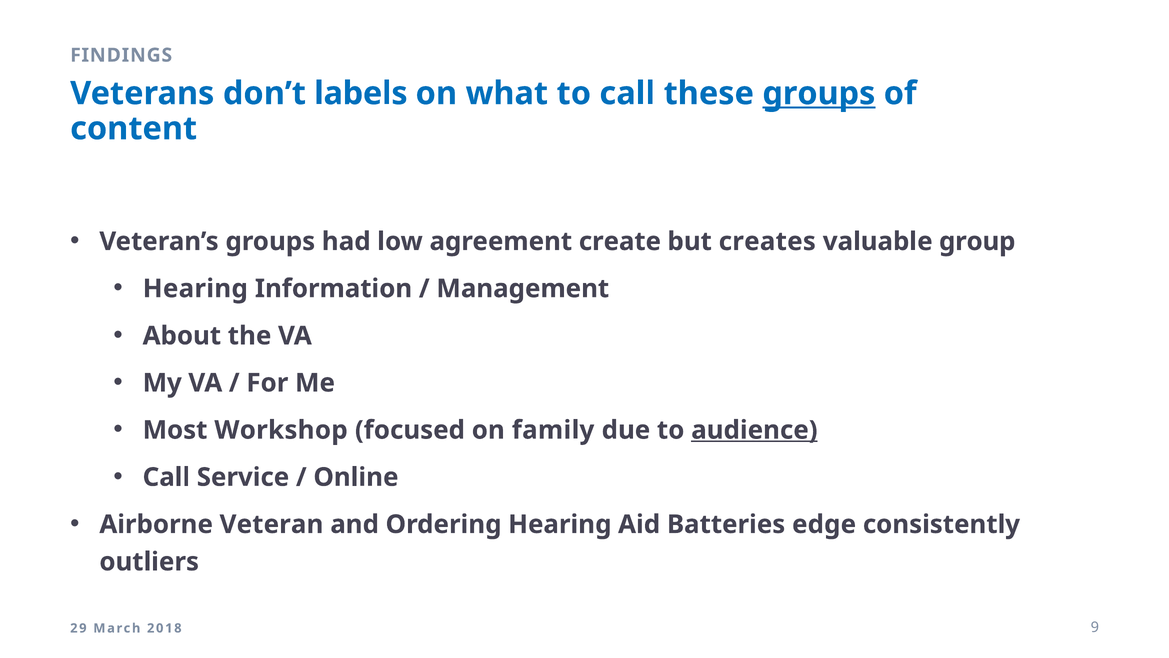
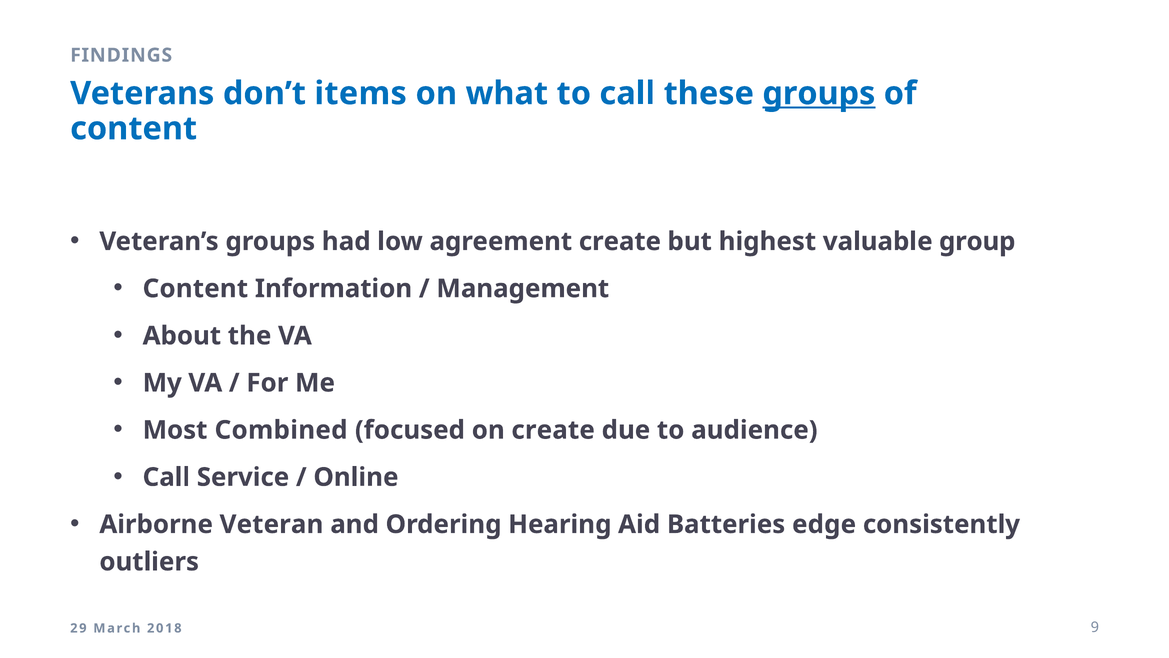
labels: labels -> items (361, 93)
creates: creates -> highest (767, 241)
Hearing: Hearing -> Content (195, 288)
Workshop: Workshop -> Combined (281, 430)
on family: family -> create (553, 430)
audience underline: present -> none (754, 430)
